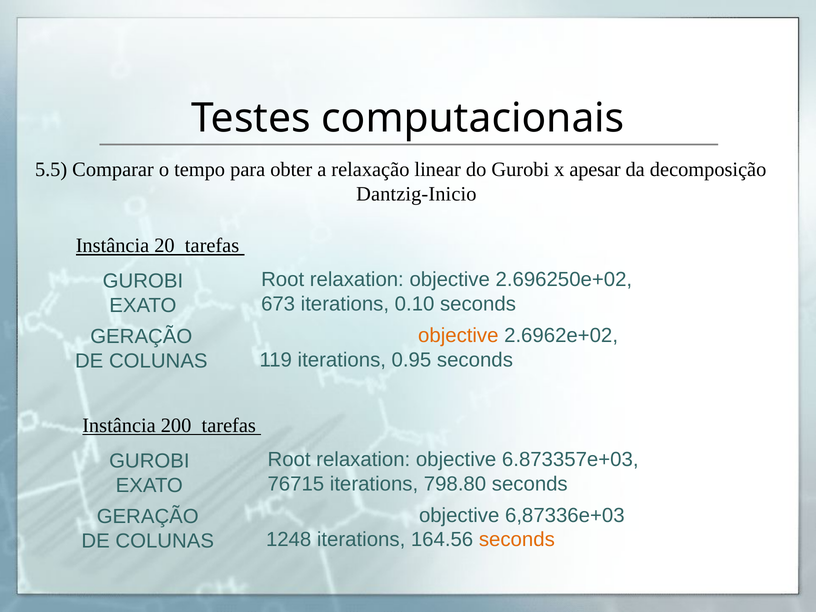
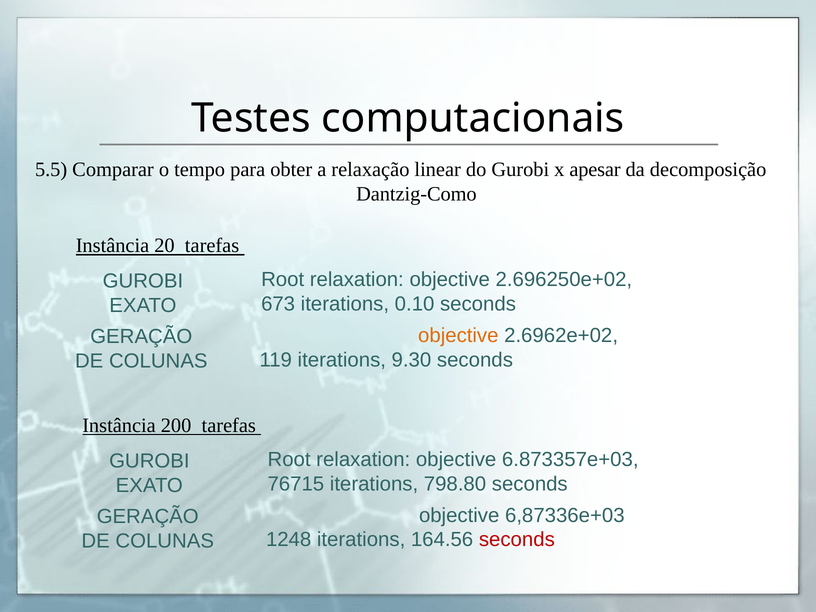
Dantzig-Inicio: Dantzig-Inicio -> Dantzig-Como (416, 194)
0.95: 0.95 -> 9.30 (411, 360)
seconds colour: orange -> red (517, 540)
